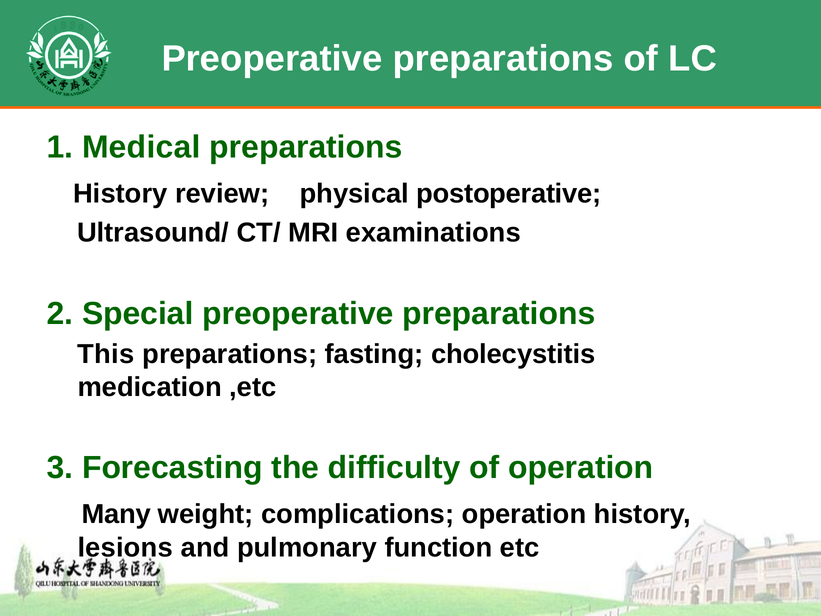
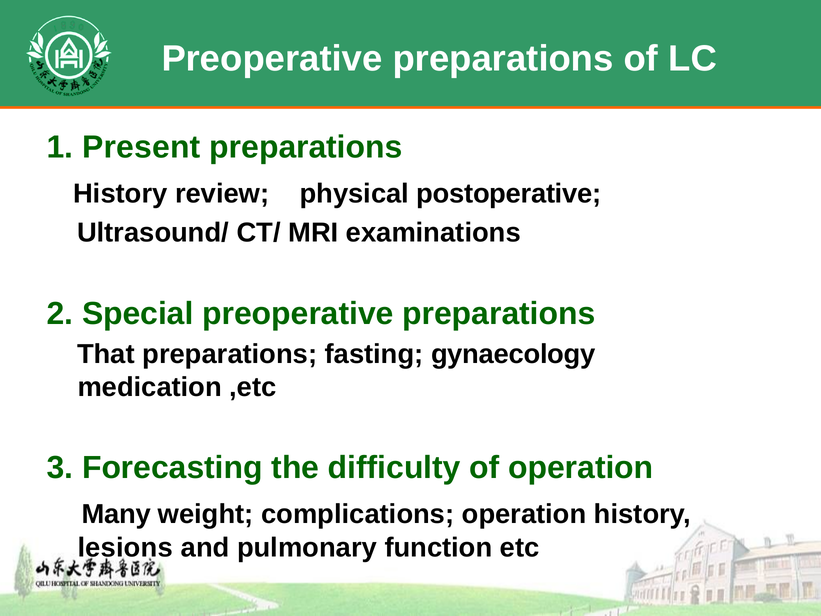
Medical: Medical -> Present (141, 147)
This: This -> That (106, 354)
cholecystitis: cholecystitis -> gynaecology (513, 354)
